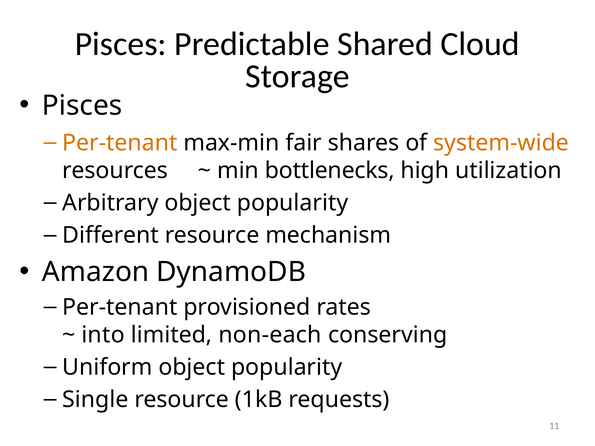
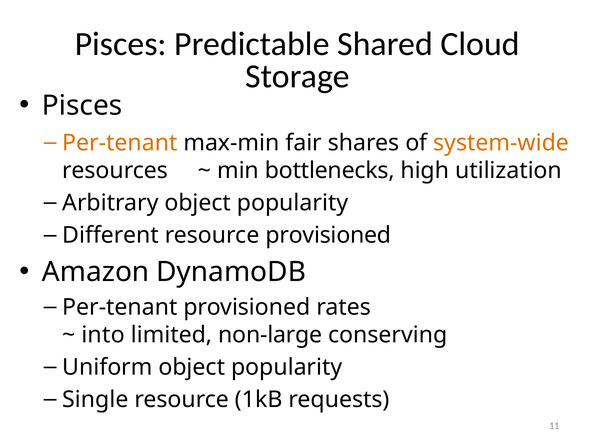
resource mechanism: mechanism -> provisioned (328, 235)
non-each: non-each -> non-large (270, 335)
